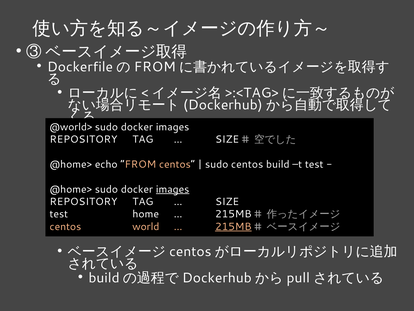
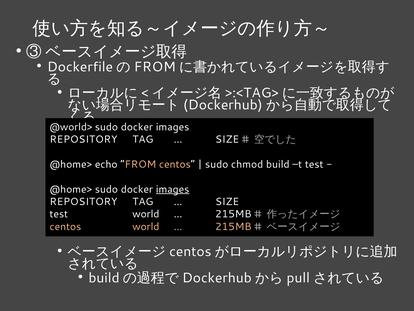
sudo centos: centos -> chmod (247, 164)
test home: home -> world (146, 214)
215MB underline: present -> none (233, 226)
